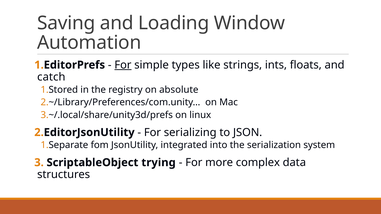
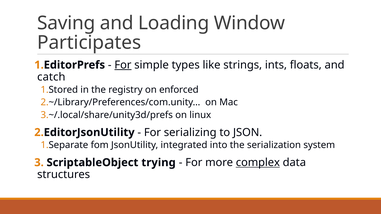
Automation: Automation -> Participates (89, 43)
absolute: absolute -> enforced (179, 90)
complex underline: none -> present (258, 163)
